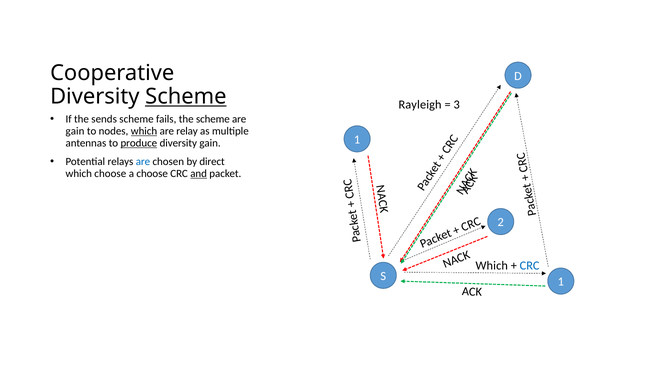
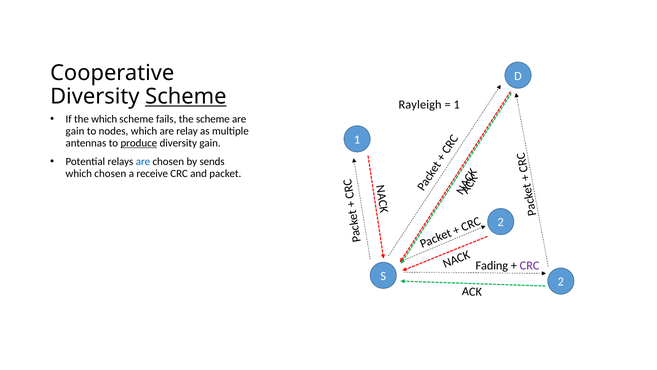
3: 3 -> 1 (457, 104)
the sends: sends -> which (104, 119)
which underline: present -> none (144, 131)
direct: direct -> sends (212, 161)
which choose: choose -> chosen (110, 173)
a choose: choose -> receive (152, 173)
and underline: present -> none (199, 173)
Which: Which -> Fading (492, 265)
CRC colour: blue -> purple (530, 265)
S 1: 1 -> 2 (561, 282)
